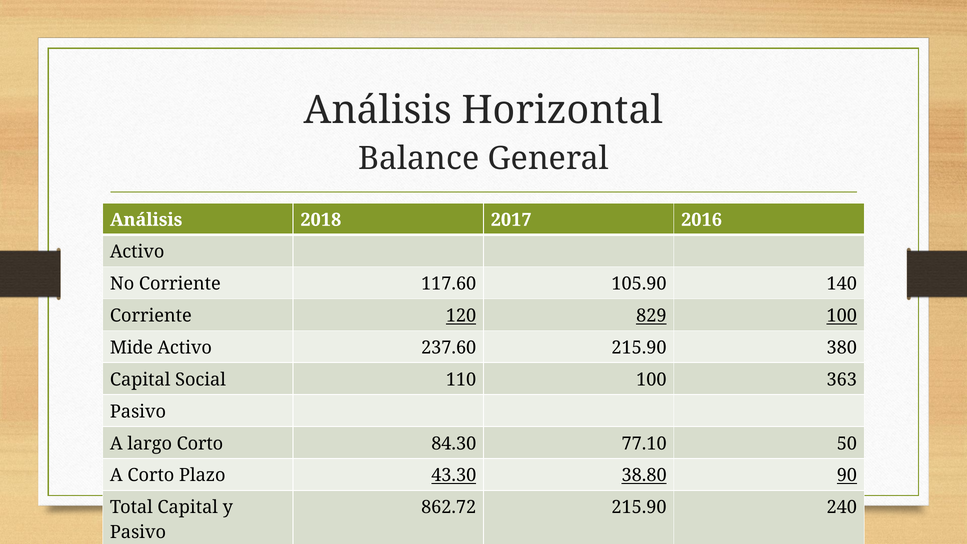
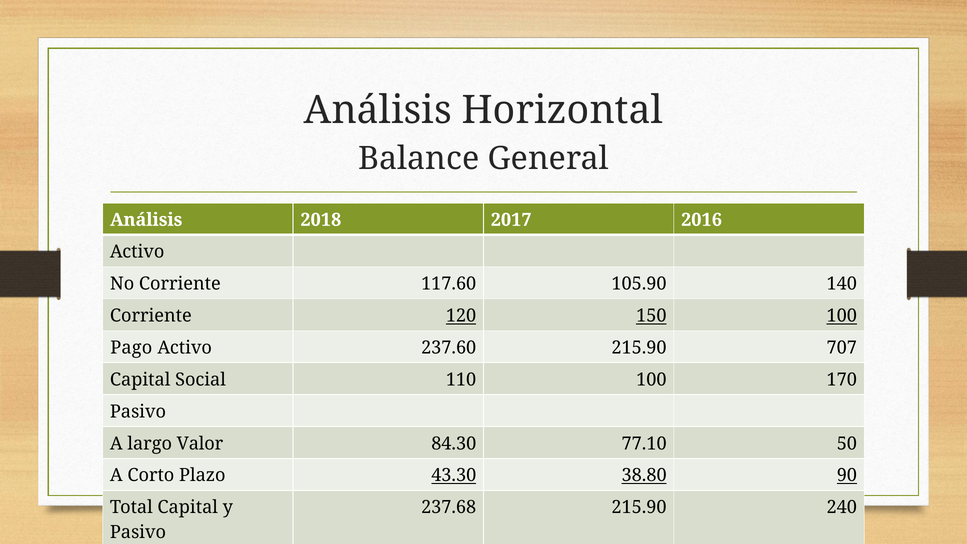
829: 829 -> 150 (651, 316)
Mide: Mide -> Pago (131, 348)
380: 380 -> 707 (842, 348)
363: 363 -> 170 (842, 380)
largo Corto: Corto -> Valor (200, 443)
862.72: 862.72 -> 237.68 (449, 507)
